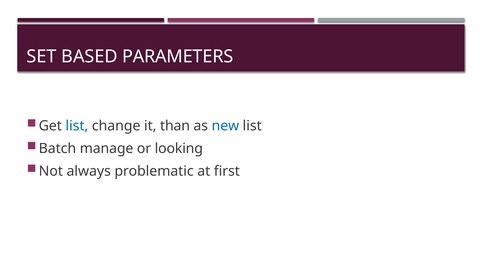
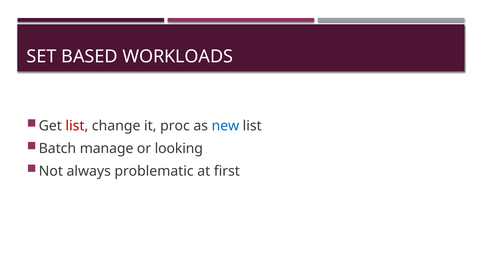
PARAMETERS: PARAMETERS -> WORKLOADS (178, 56)
list colour: blue -> red (77, 126)
than: than -> proc (175, 126)
